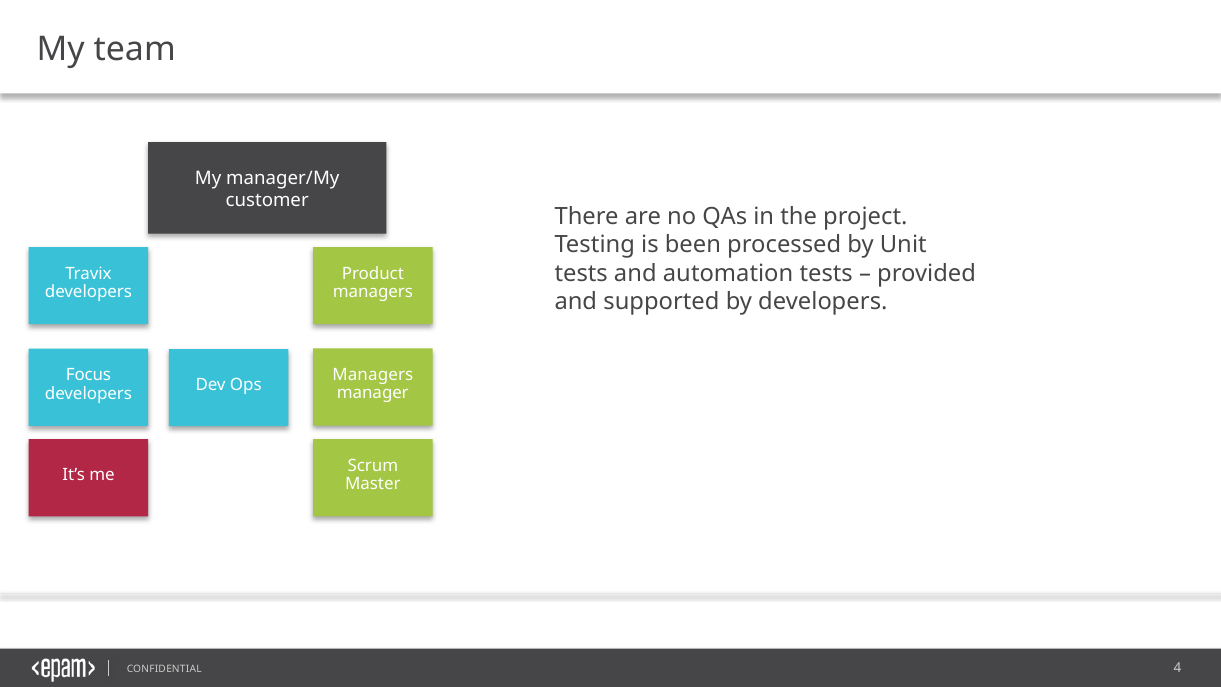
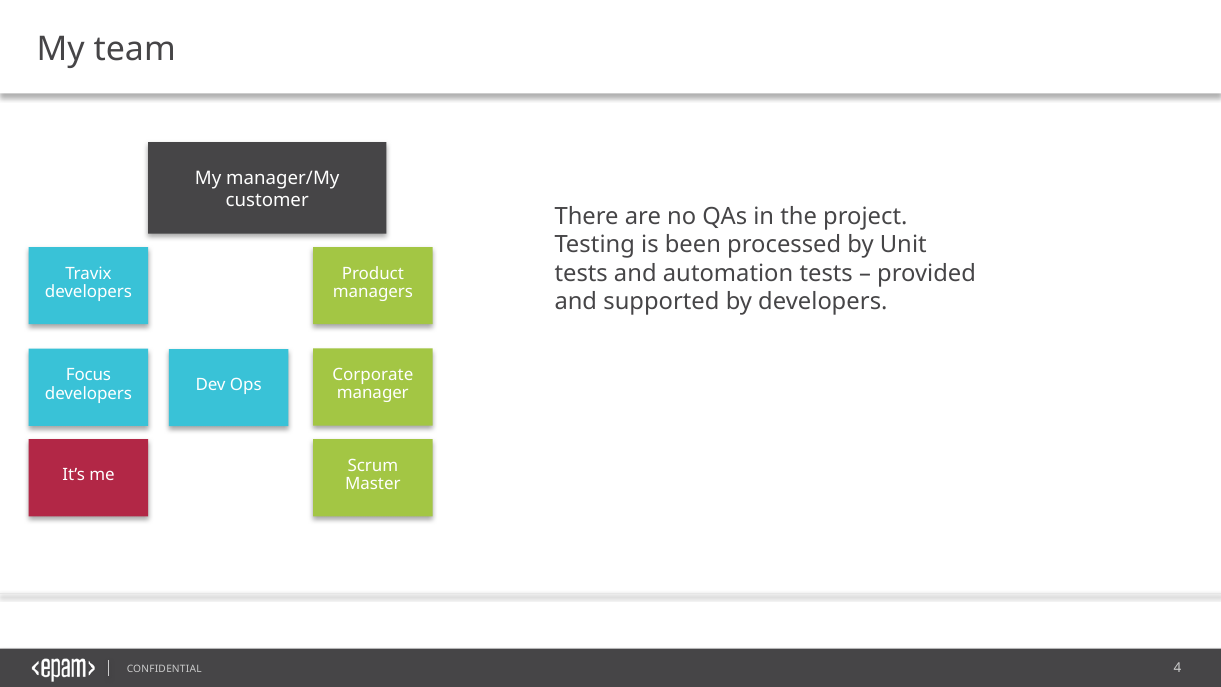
Managers: Managers -> Corporate (373, 375)
